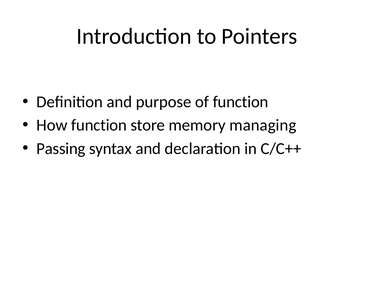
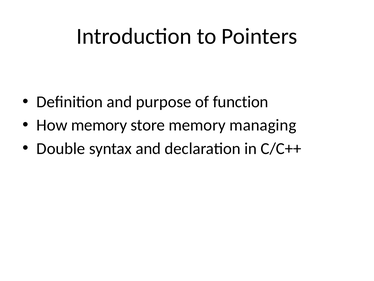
How function: function -> memory (99, 125)
Passing: Passing -> Double (61, 148)
